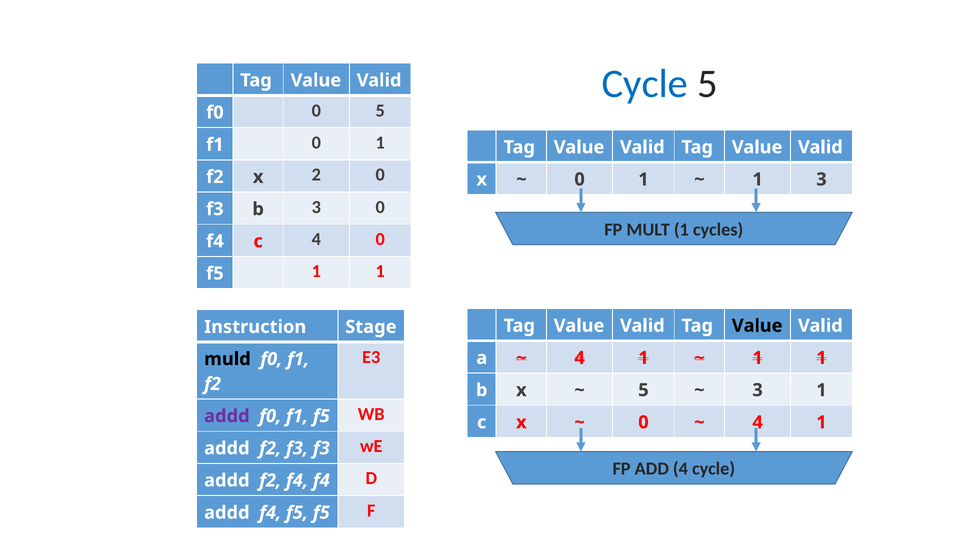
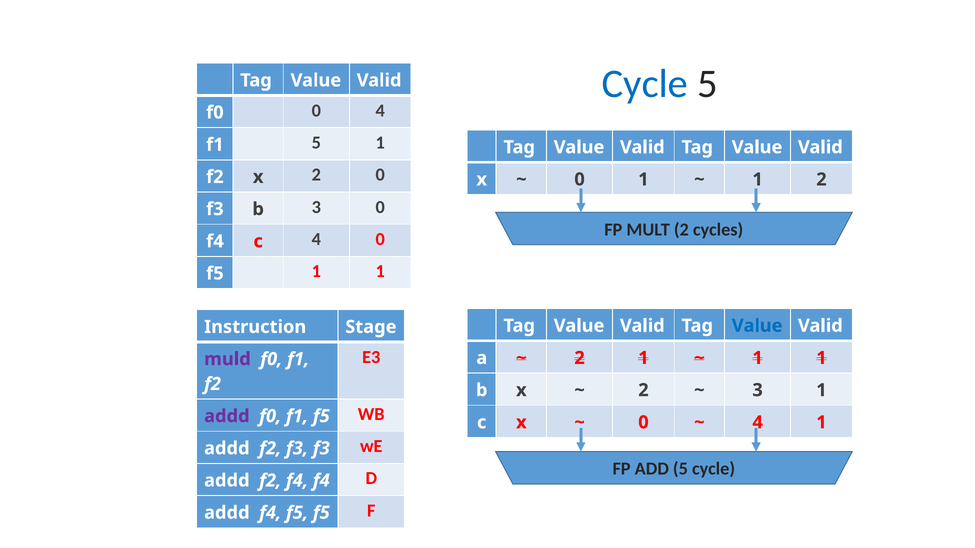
0 5: 5 -> 4 (380, 111)
f1 0: 0 -> 5 (316, 143)
3: 3 -> 2 (821, 180)
MULT 1: 1 -> 2 (681, 230)
Value colour: black -> blue (757, 326)
4: 4 -> 2 (580, 358)
muld colour: black -> purple (227, 359)
5: 5 -> 2 (643, 390)
ADD 4: 4 -> 5 (680, 469)
